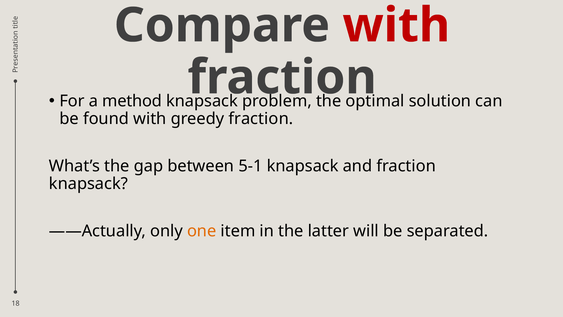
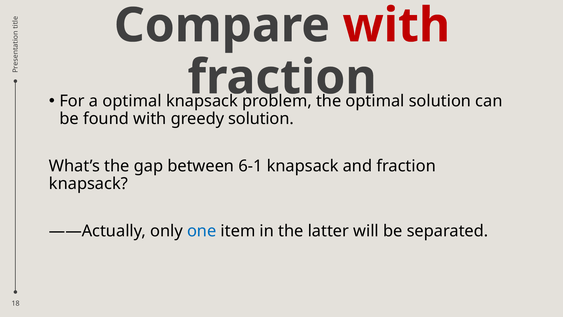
a method: method -> optimal (132, 101)
greedy fraction: fraction -> solution (261, 119)
5-1: 5-1 -> 6-1 (250, 166)
one colour: orange -> blue (202, 231)
